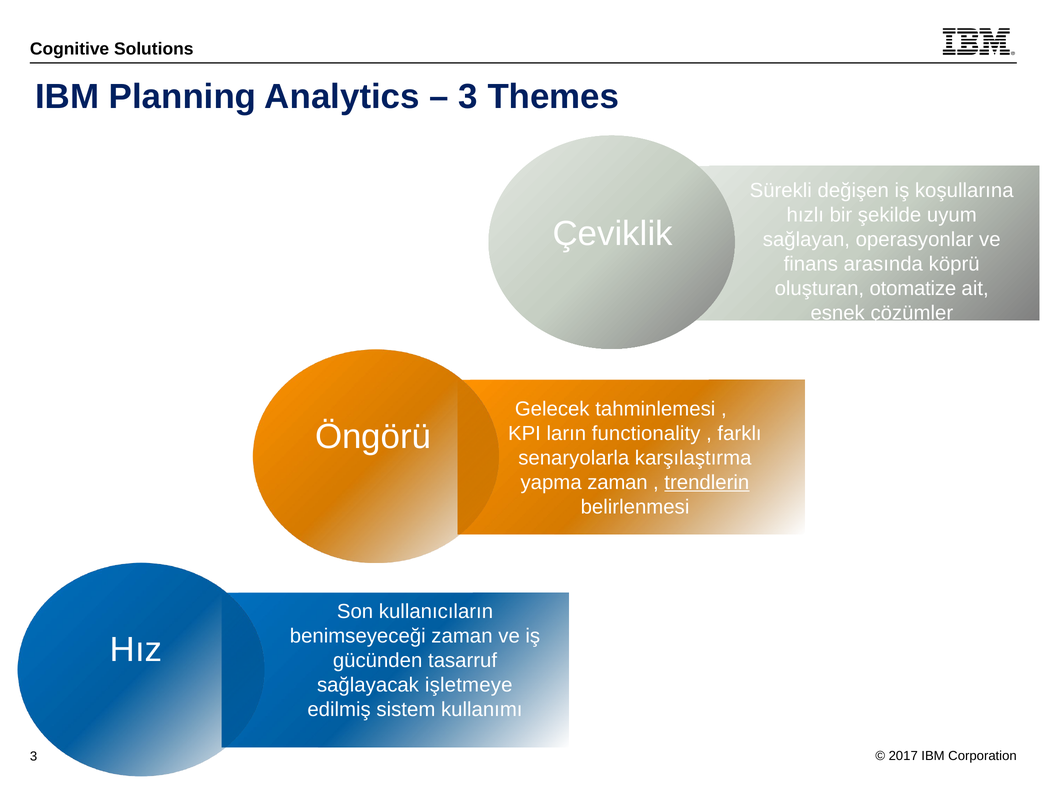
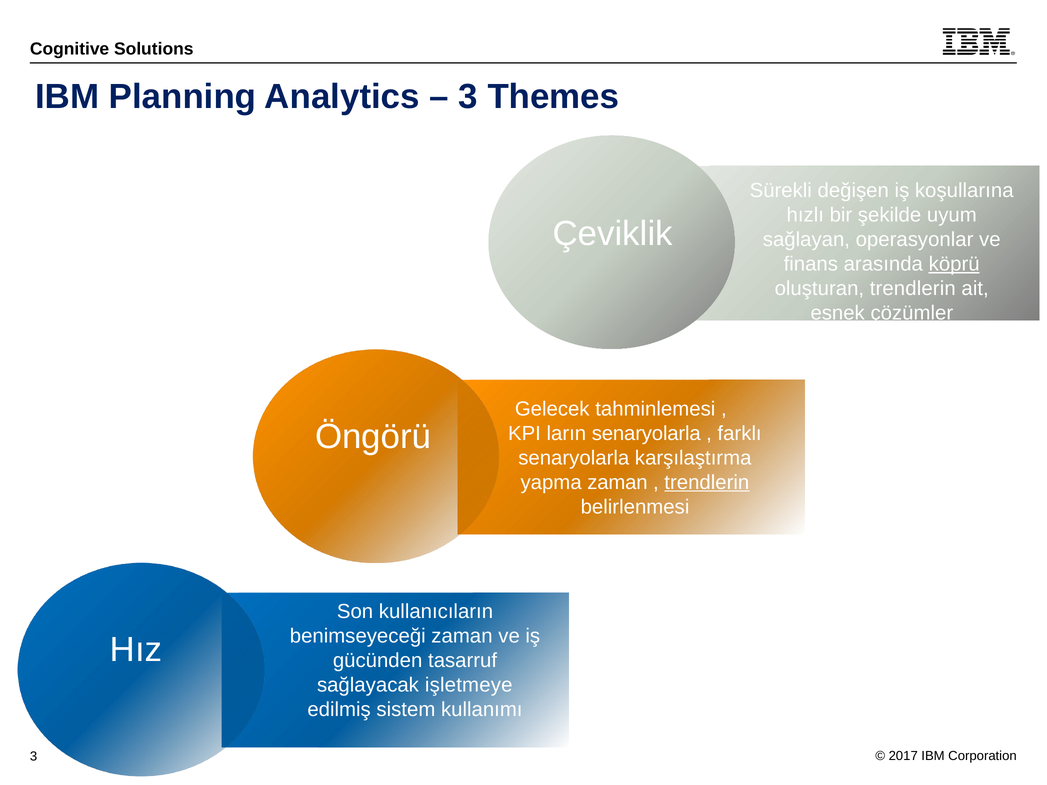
köprü underline: none -> present (954, 264)
oluşturan otomatize: otomatize -> trendlerin (913, 288)
ların functionality: functionality -> senaryolarla (646, 434)
